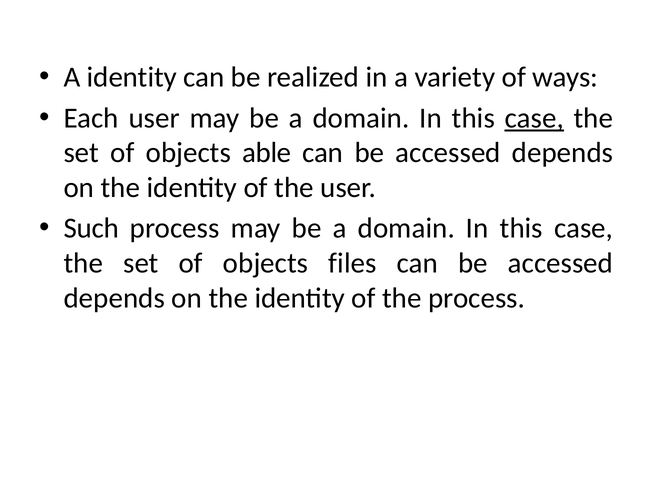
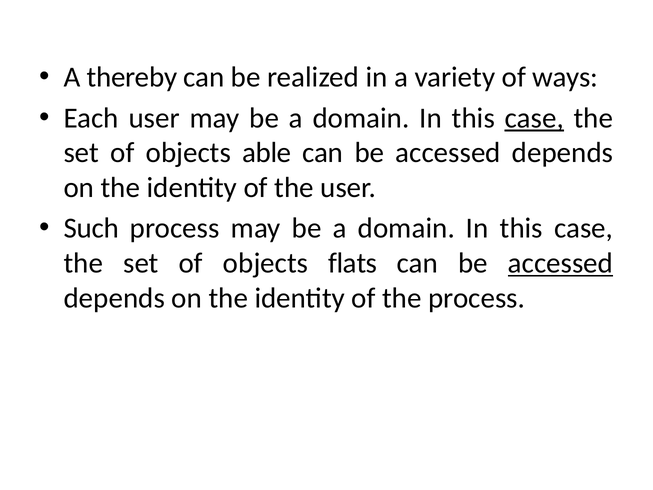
A identity: identity -> thereby (132, 77)
files: files -> flats (353, 263)
accessed underline: none -> present (561, 263)
